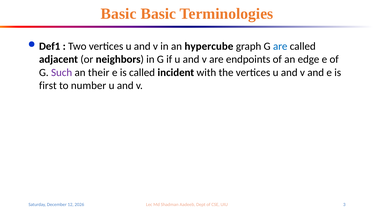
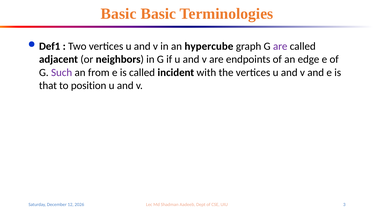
are colour: blue -> purple (280, 46)
their: their -> from (99, 73)
first: first -> that (48, 86)
number: number -> position (89, 86)
